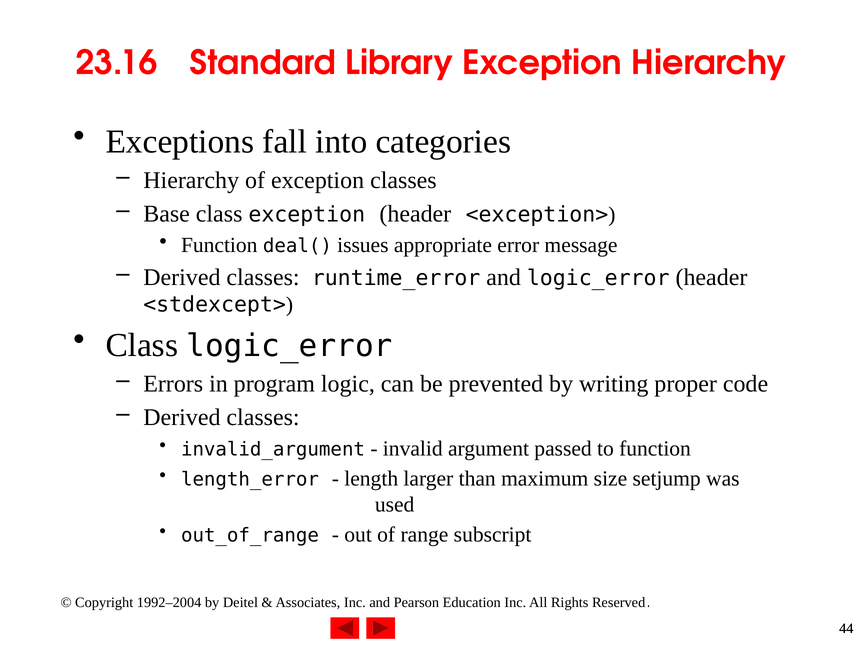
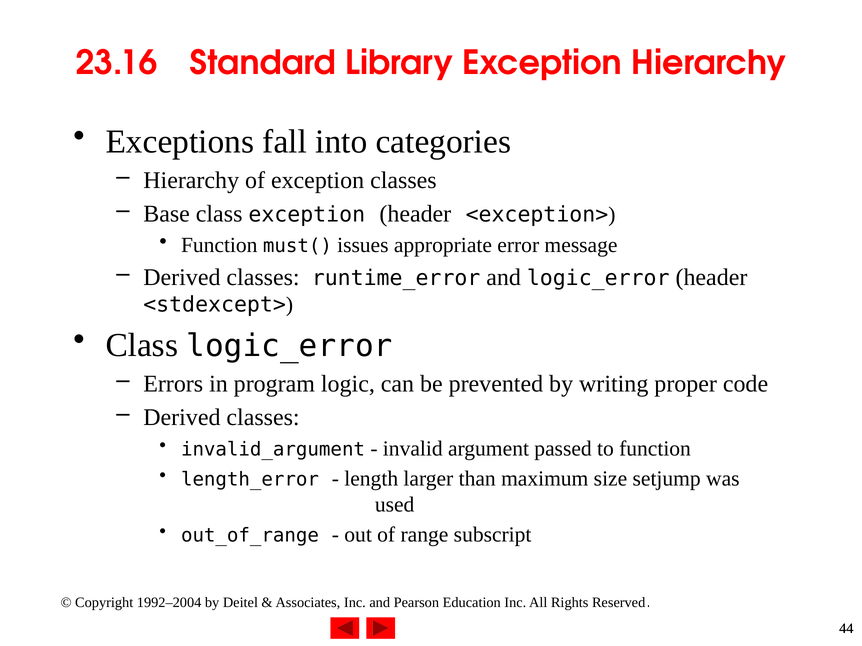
deal(: deal( -> must( (297, 246)
